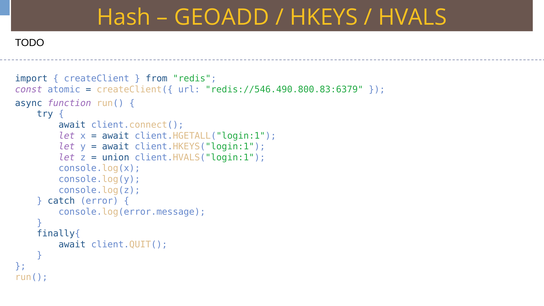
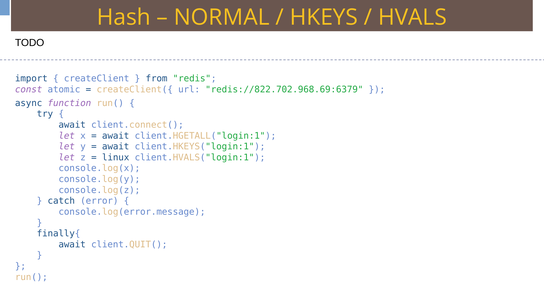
GEOADD: GEOADD -> NORMAL (222, 17)
redis://546.490.800.83:6379: redis://546.490.800.83:6379 -> redis://822.702.968.69:6379 (284, 89)
union: union -> linux (116, 157)
